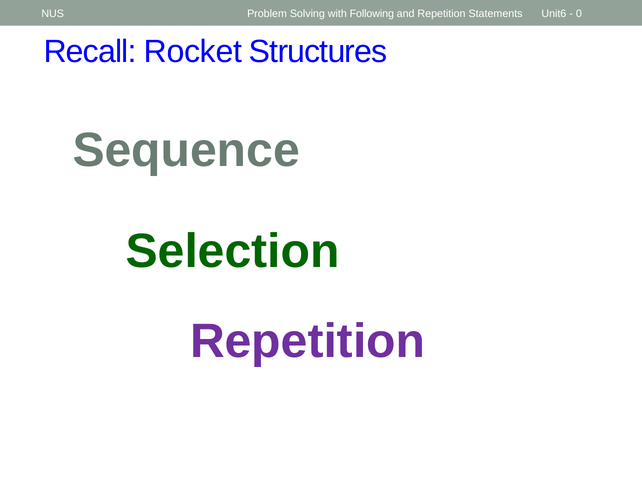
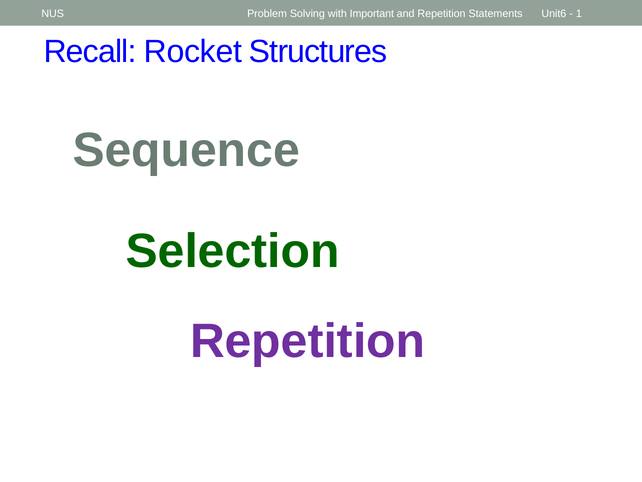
Following: Following -> Important (372, 14)
0: 0 -> 1 (579, 14)
